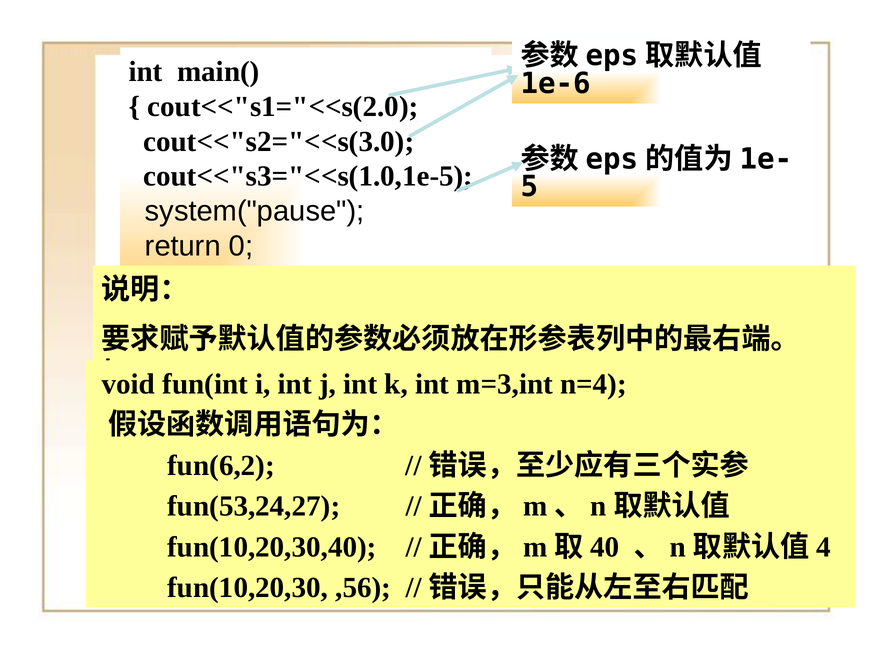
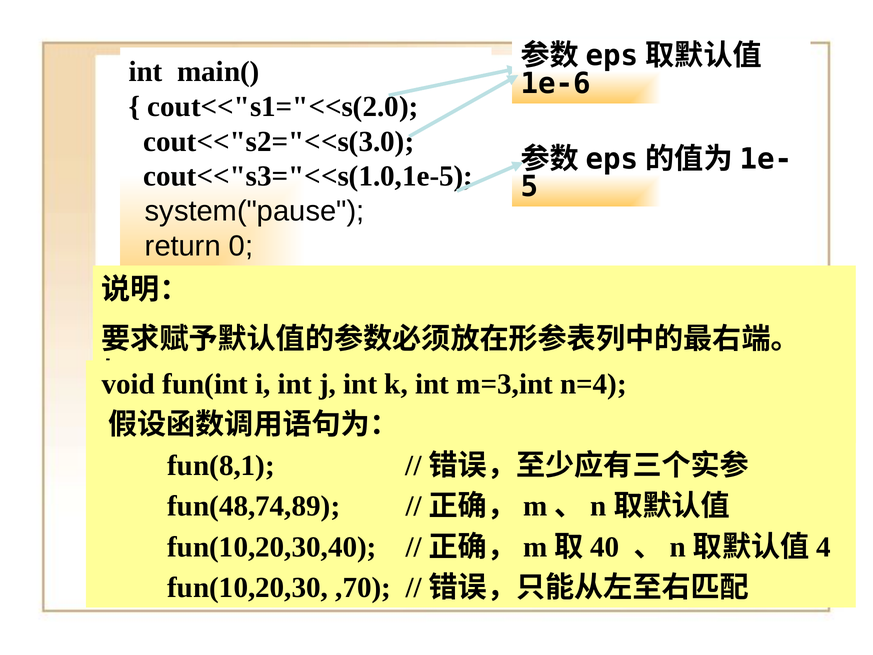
fun(6,2: fun(6,2 -> fun(8,1 (221, 465)
fun(53,24,27: fun(53,24,27 -> fun(48,74,89 (254, 506)
,56: ,56 -> ,70 (363, 588)
